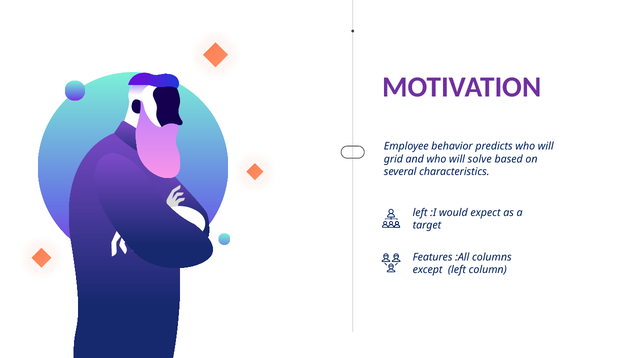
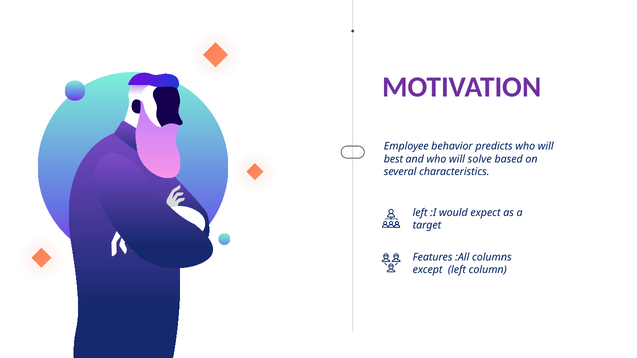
grid: grid -> best (393, 159)
